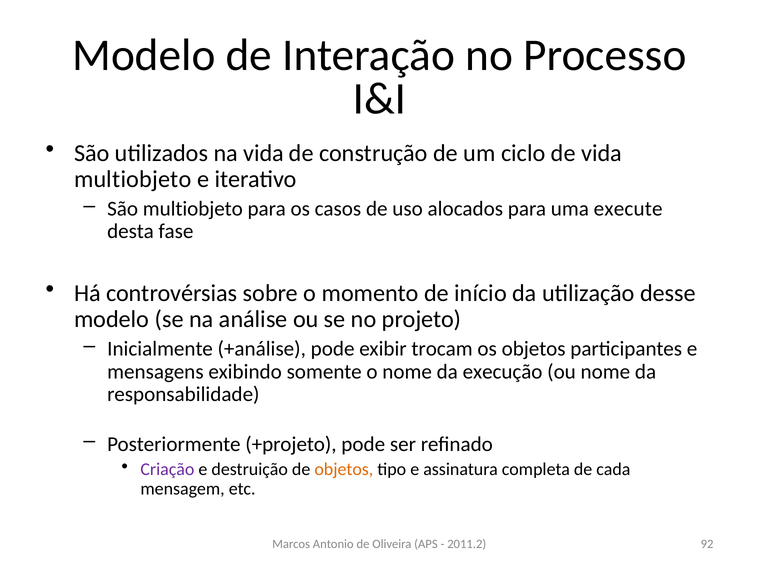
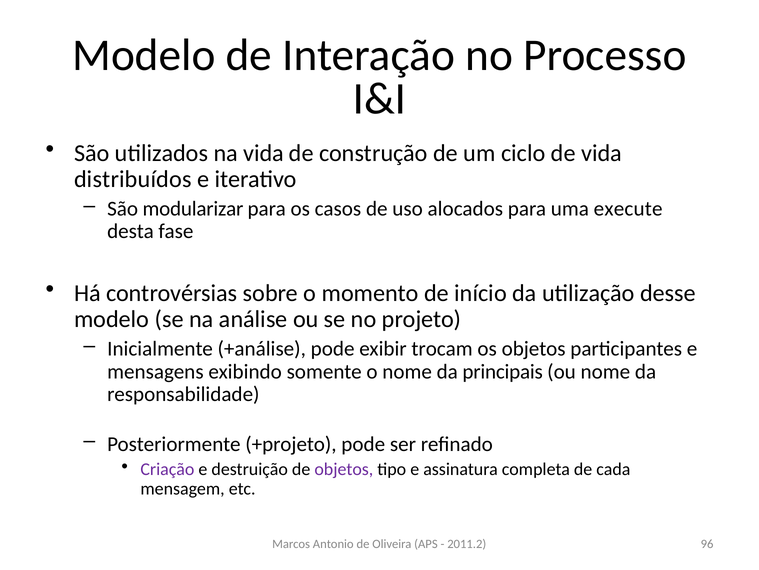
multiobjeto: multiobjeto -> distribuídos (133, 179)
São multiobjeto: multiobjeto -> modularizar (193, 208)
execução: execução -> principais (503, 371)
objetos colour: orange -> purple (344, 469)
92: 92 -> 96 (707, 544)
